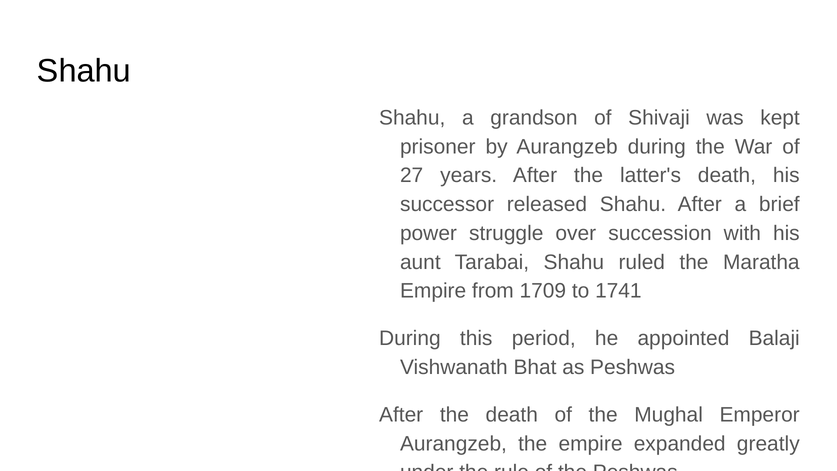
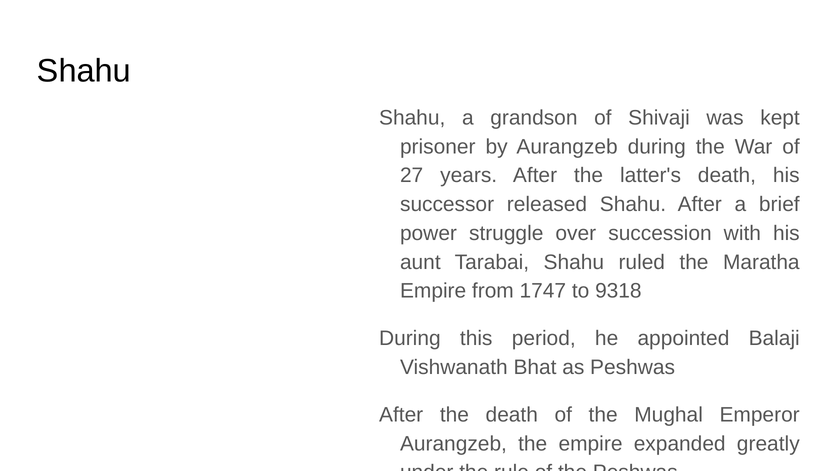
1709: 1709 -> 1747 (543, 291)
1741: 1741 -> 9318 (618, 291)
